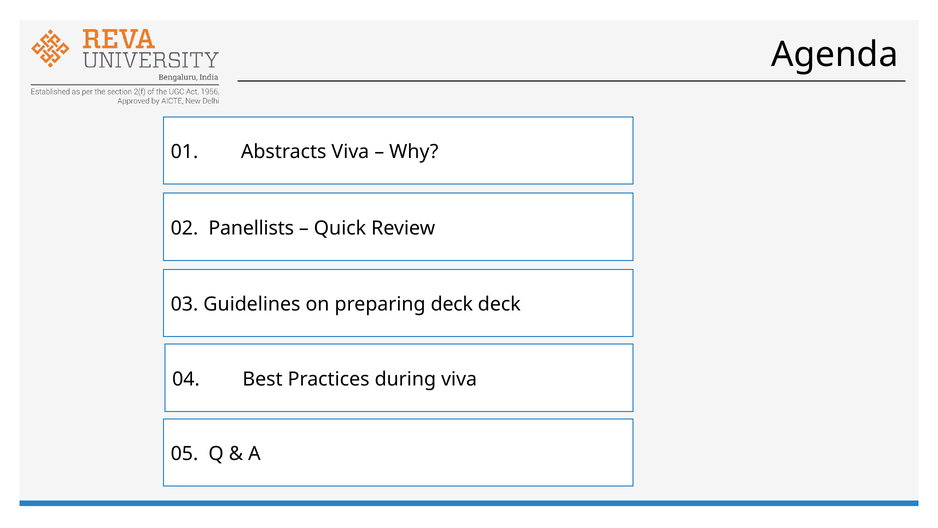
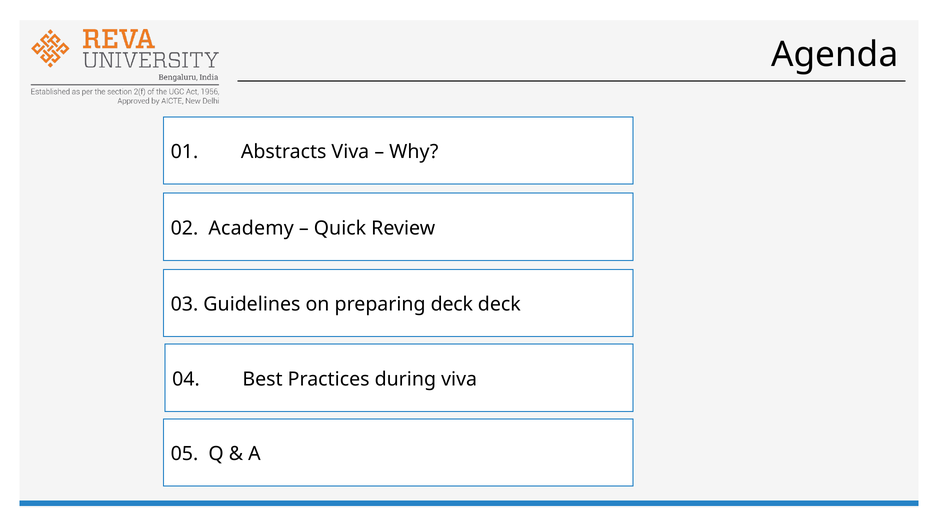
Panellists: Panellists -> Academy (251, 228)
